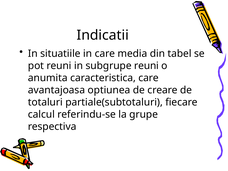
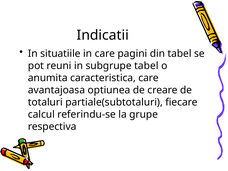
media: media -> pagini (132, 54)
subgrupe reuni: reuni -> tabel (146, 66)
